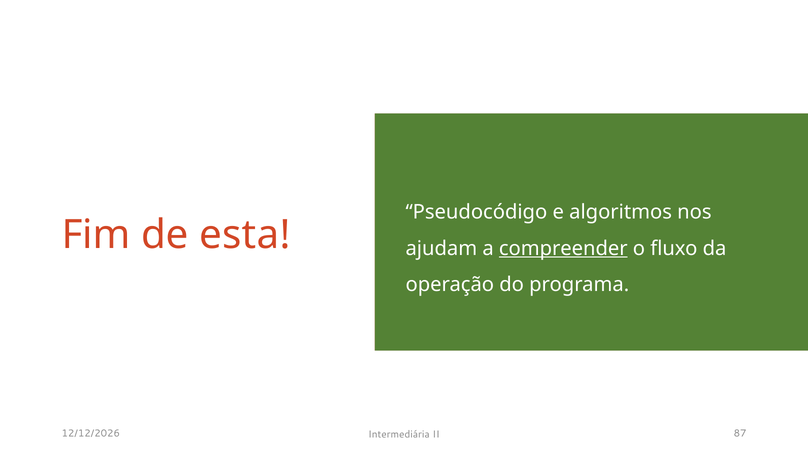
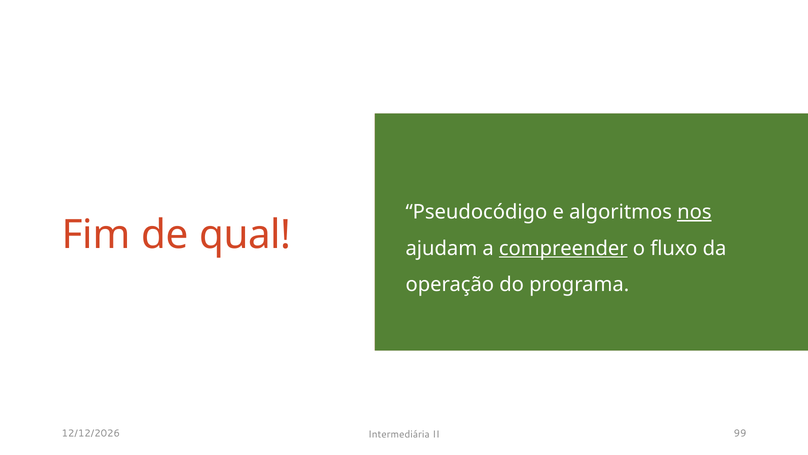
nos underline: none -> present (694, 212)
esta: esta -> qual (245, 234)
87: 87 -> 99 (740, 433)
